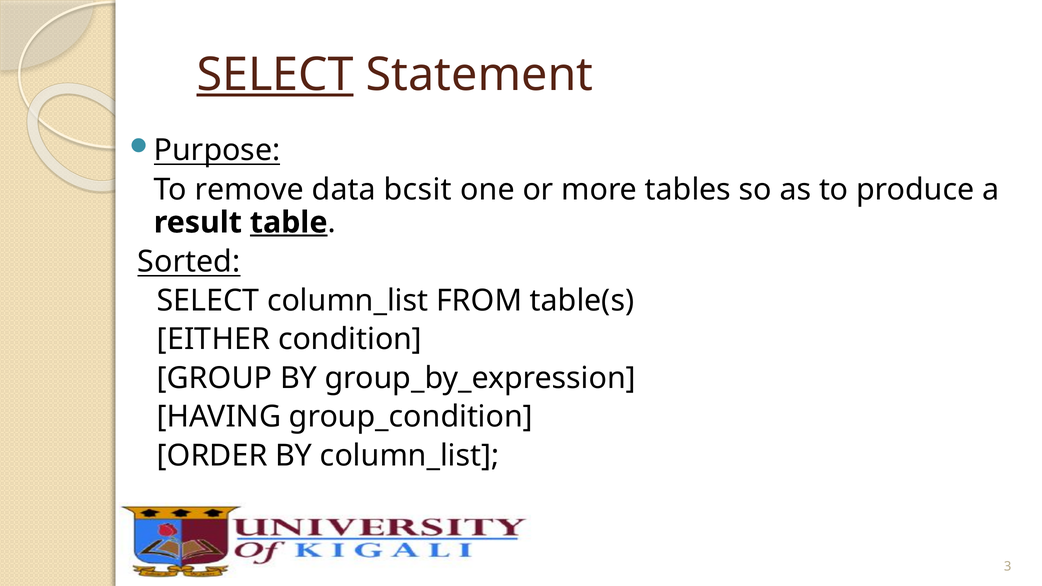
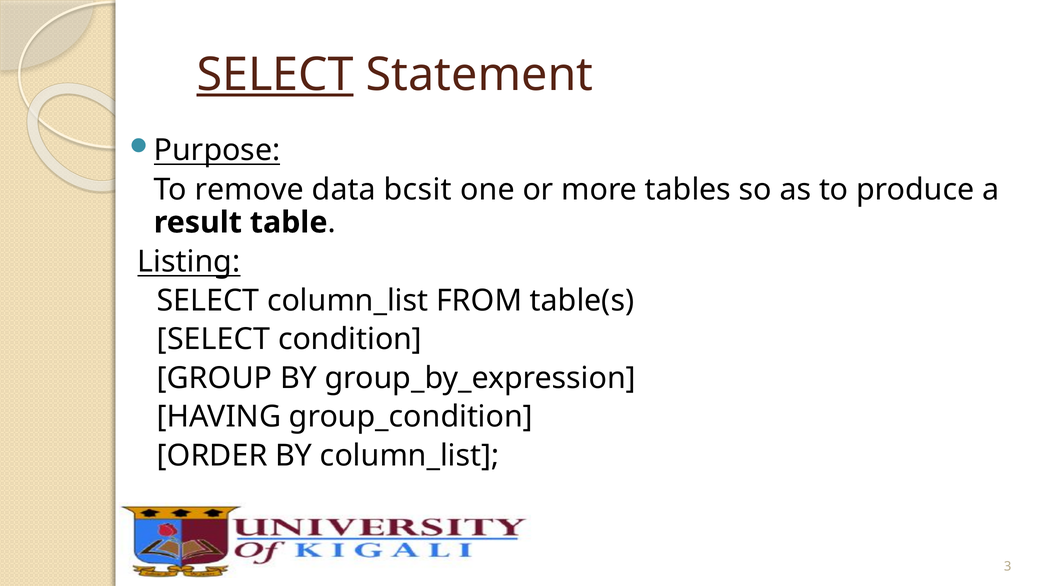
table underline: present -> none (289, 223)
Sorted: Sorted -> Listing (189, 262)
EITHER: EITHER -> SELECT (214, 339)
